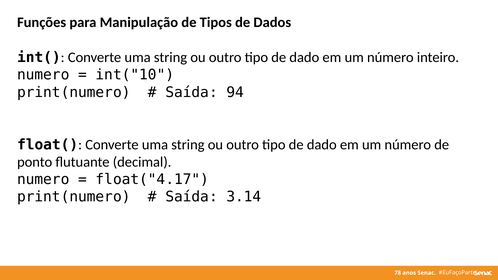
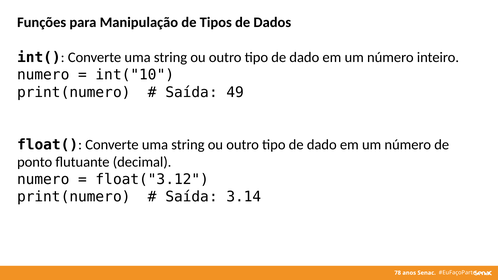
94: 94 -> 49 (235, 92)
float("4.17: float("4.17 -> float("3.12 (152, 179)
